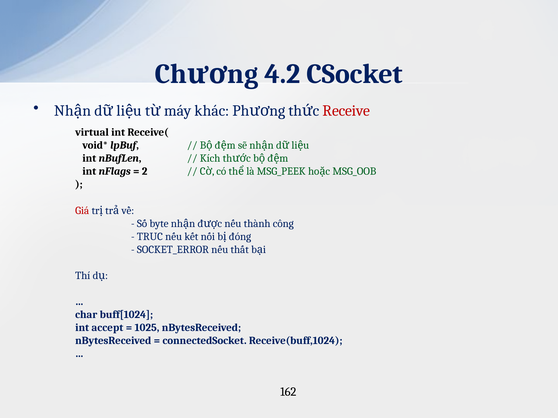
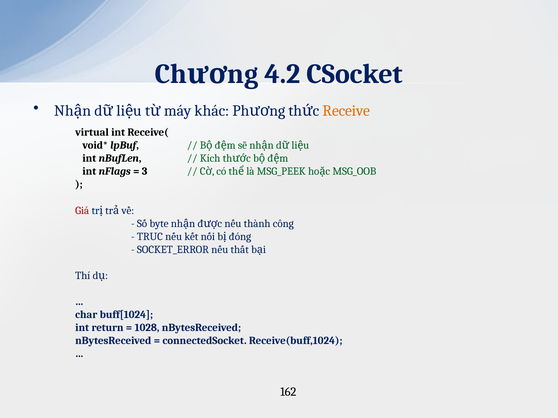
Receive colour: red -> orange (346, 111)
2: 2 -> 3 (145, 172)
accept: accept -> return (108, 328)
1025: 1025 -> 1028 (147, 328)
